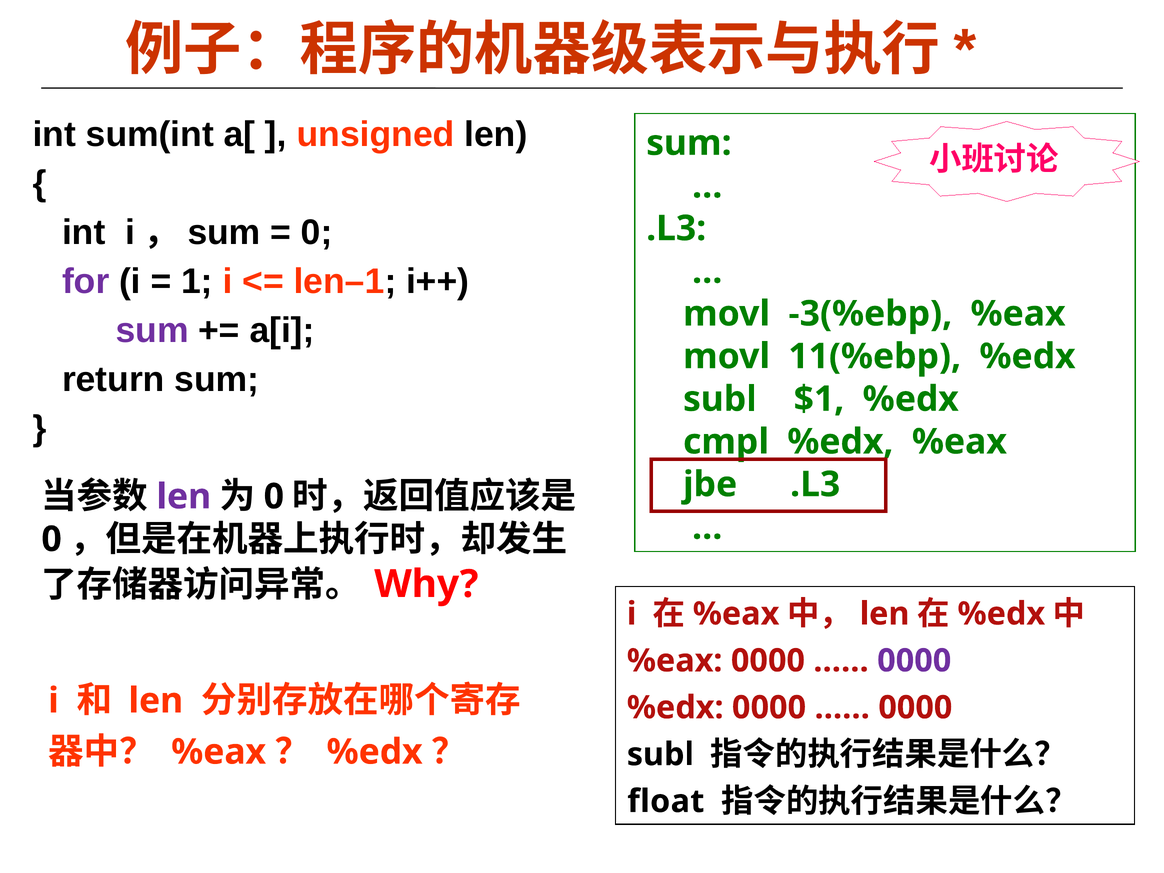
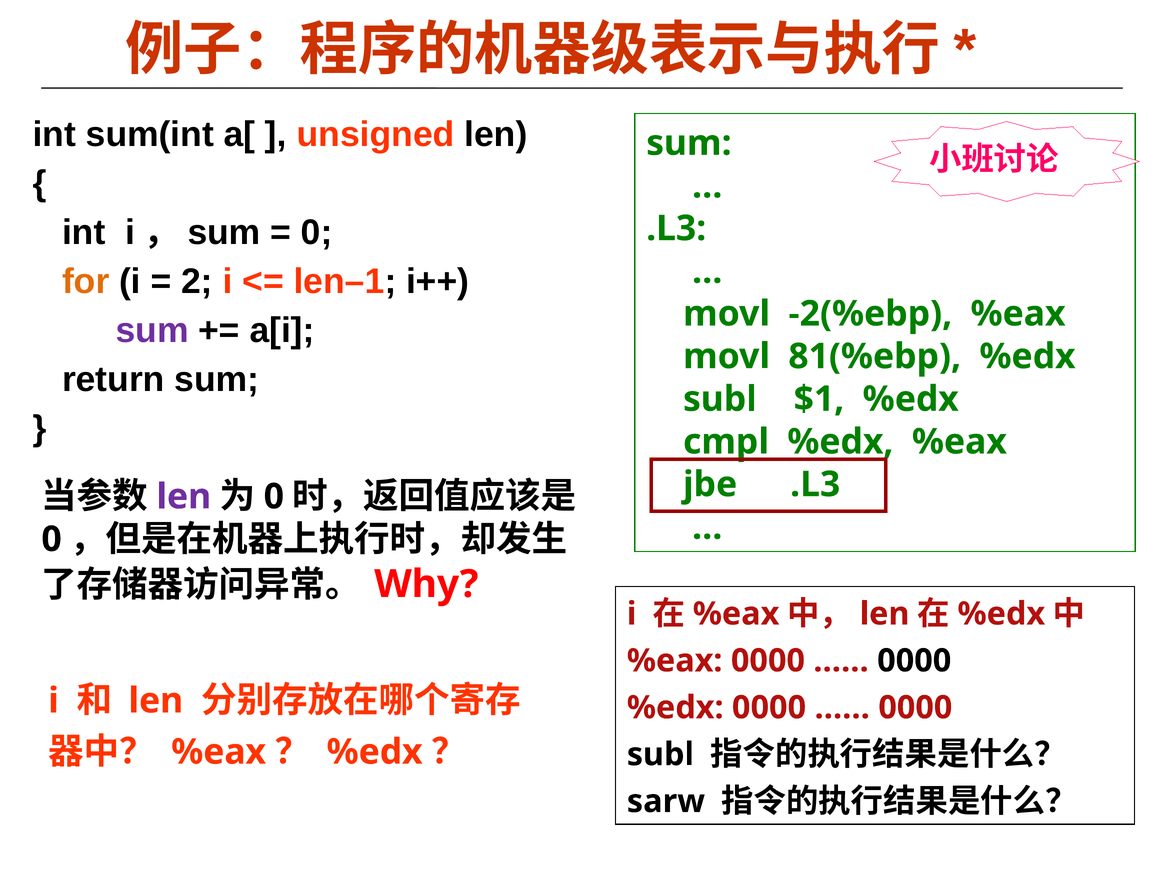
for colour: purple -> orange (86, 282)
1: 1 -> 2 (197, 282)
-3(%ebp: -3(%ebp -> -2(%ebp (870, 314)
11(%ebp: 11(%ebp -> 81(%ebp (875, 356)
0000 colour: purple -> black (914, 661)
float: float -> sarw (666, 801)
